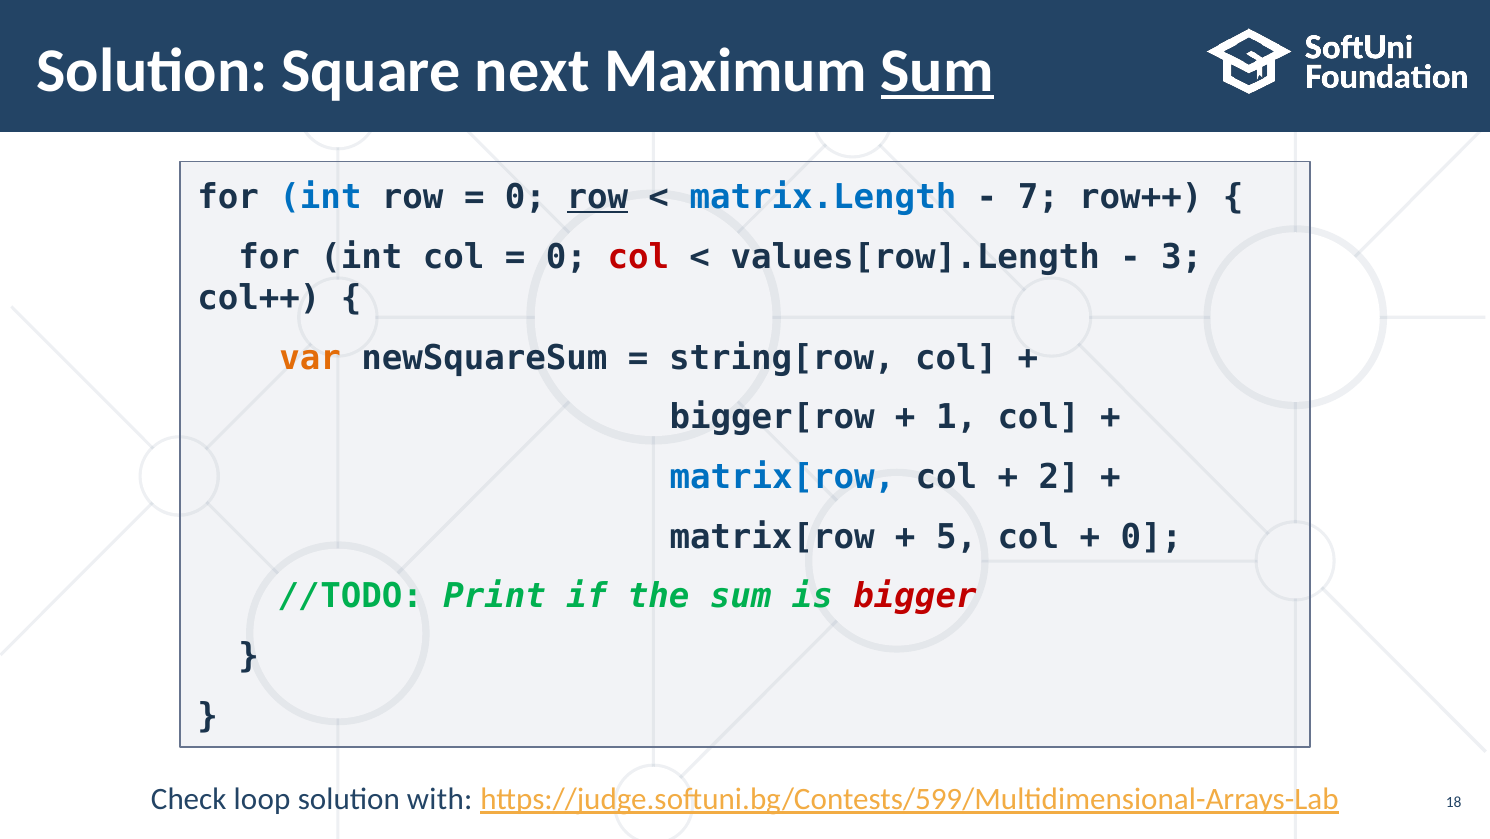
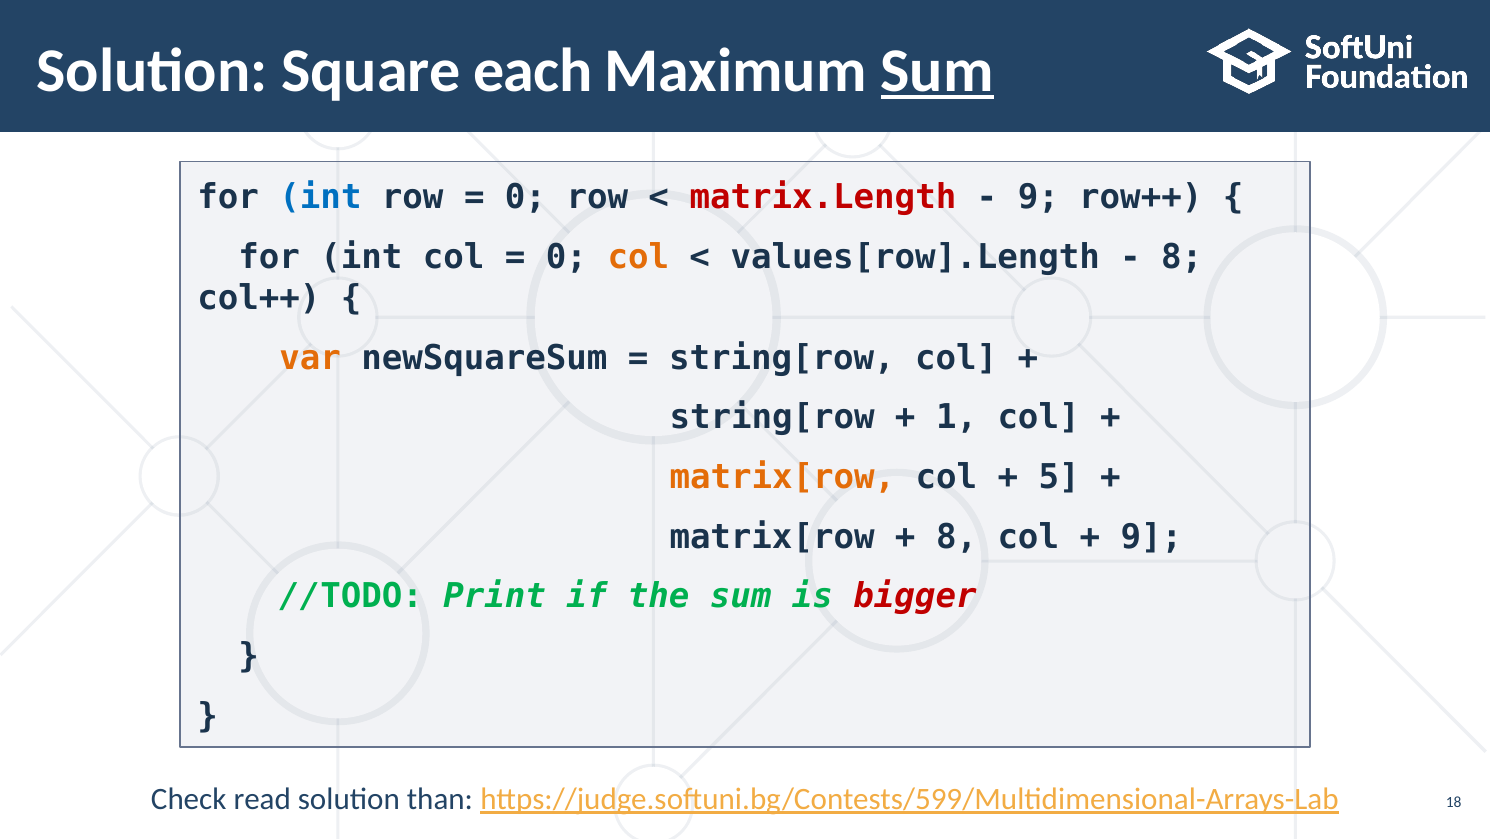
next: next -> each (533, 71)
row underline: present -> none (597, 197)
matrix.Length colour: blue -> red (823, 197)
7: 7 -> 9 (1038, 197)
col colour: red -> orange (638, 257)
3: 3 -> 8 (1182, 257)
bigger[row: bigger[row -> string[row (772, 417)
matrix[row colour: blue -> orange (782, 477)
2: 2 -> 5 (1059, 477)
5: 5 -> 8 (957, 536)
0: 0 -> 9 (1151, 536)
loop: loop -> read (262, 799)
with: with -> than (440, 799)
